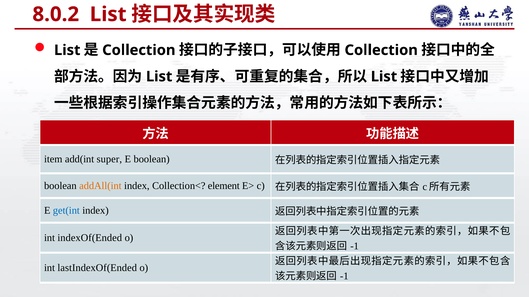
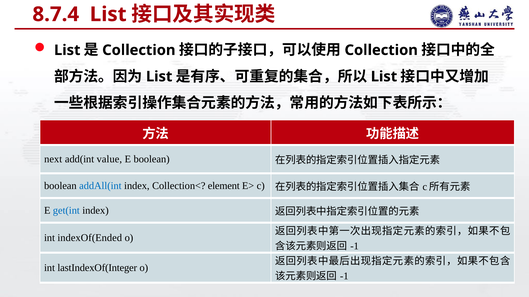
8.0.2: 8.0.2 -> 8.7.4 (56, 14)
item: item -> next (53, 159)
super: super -> value (109, 159)
addAll(int colour: orange -> blue (100, 186)
lastIndexOf(Ended: lastIndexOf(Ended -> lastIndexOf(Integer (97, 268)
